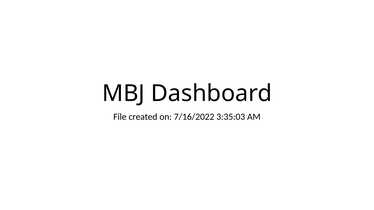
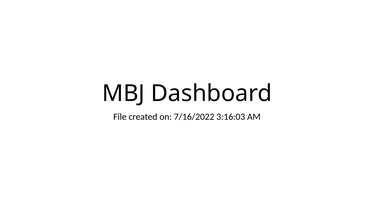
3:35:03: 3:35:03 -> 3:16:03 (231, 117)
